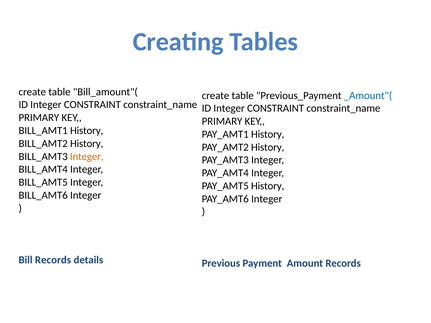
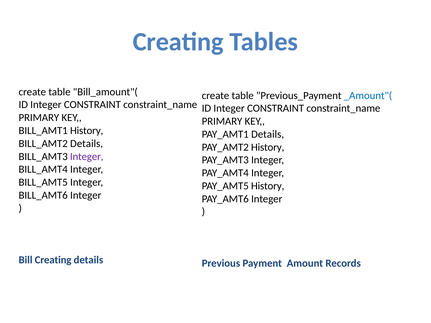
PAY_AMT1 History: History -> Details (268, 134)
BILL_AMT2 History: History -> Details (87, 144)
Integer colour: orange -> purple (87, 157)
Bill Records: Records -> Creating (53, 260)
